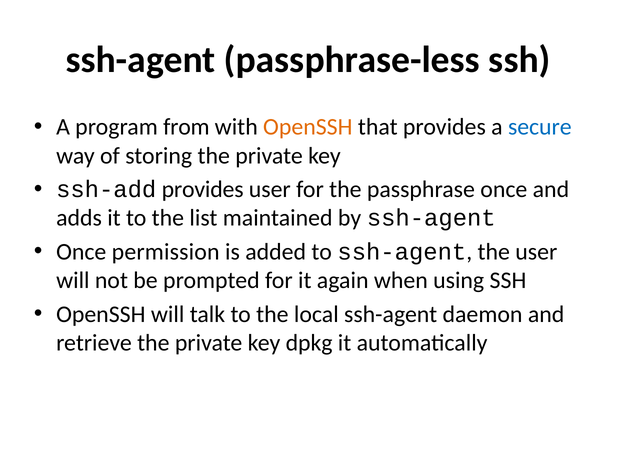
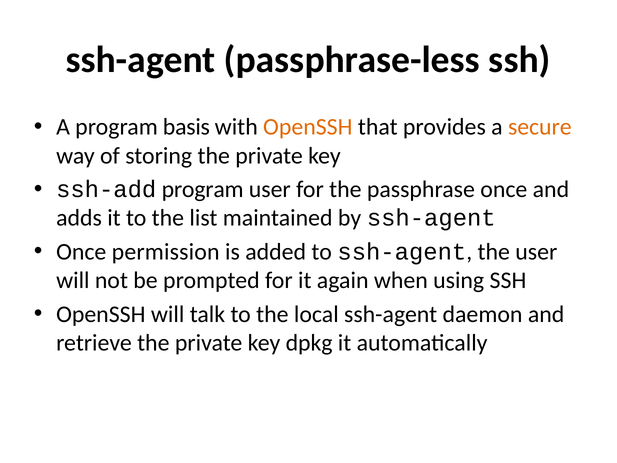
from: from -> basis (186, 127)
secure colour: blue -> orange (540, 127)
ssh-add provides: provides -> program (203, 189)
